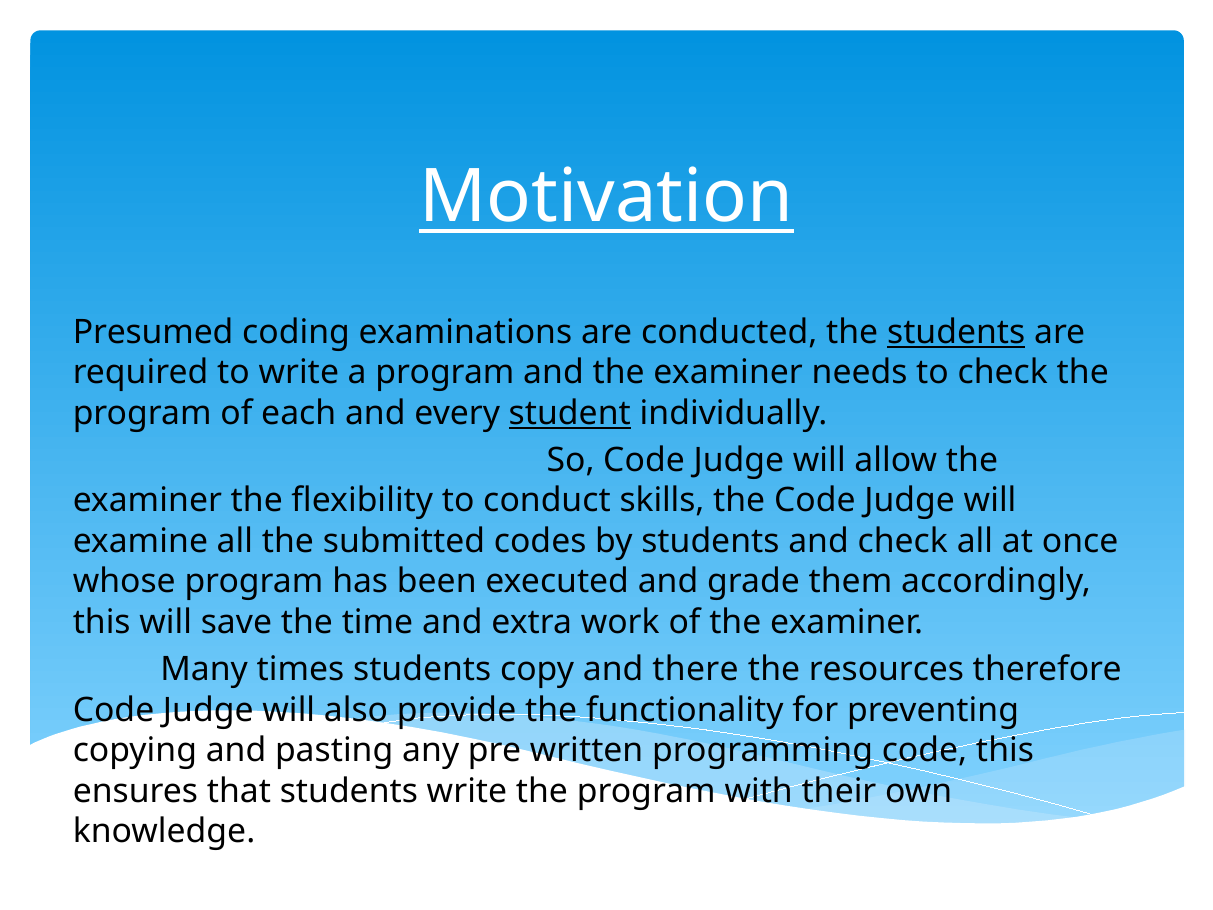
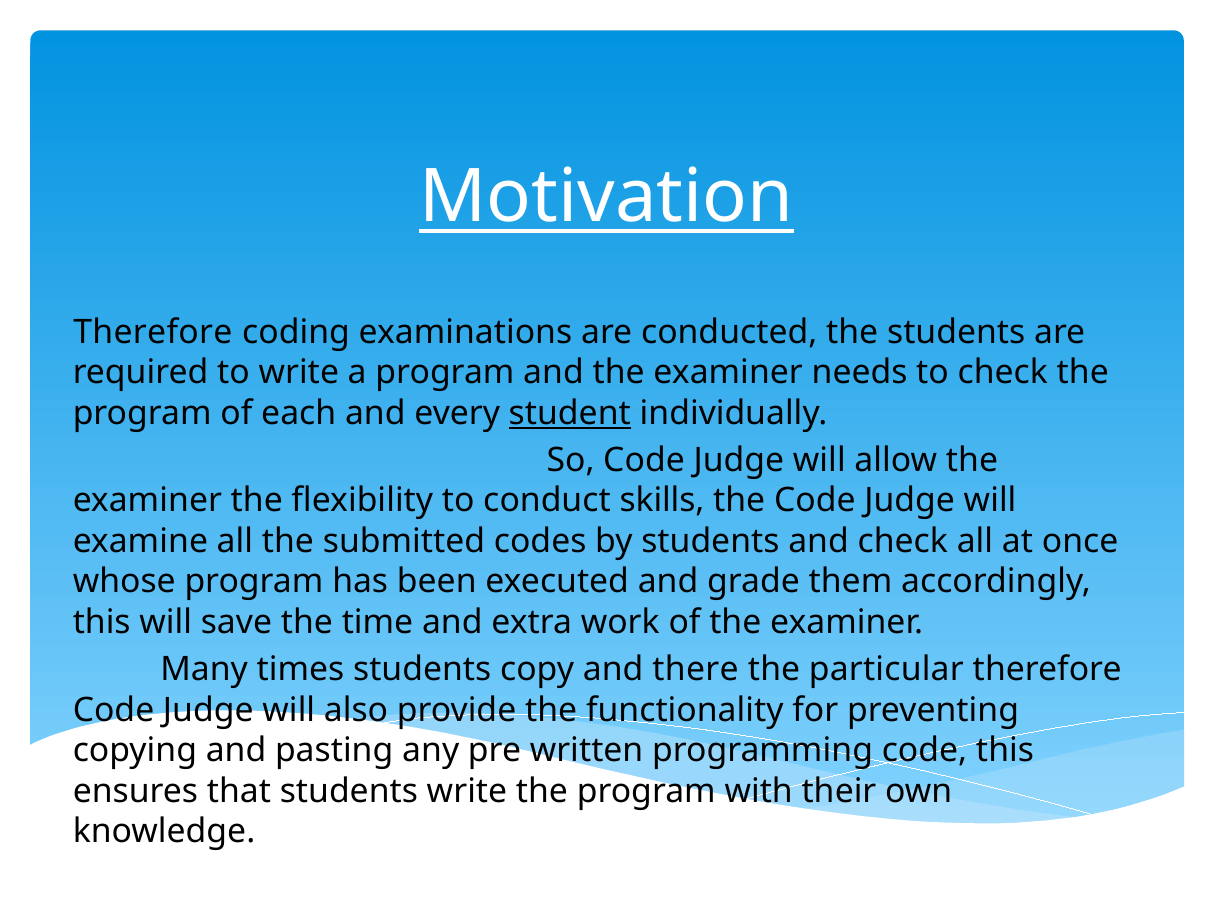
Presumed: Presumed -> Therefore (153, 332)
students underline: present -> none (956, 332)
resources: resources -> particular (886, 669)
